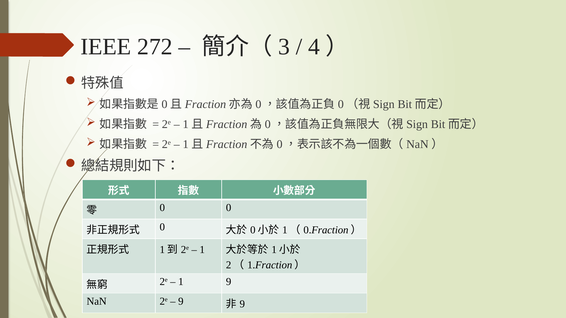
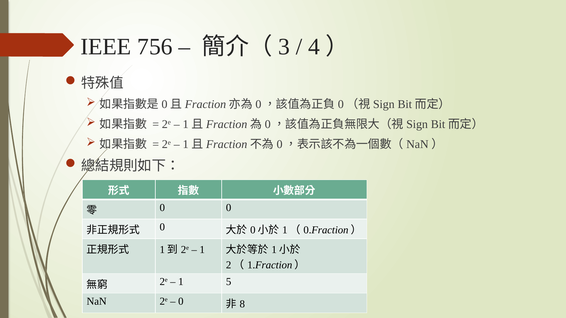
272: 272 -> 756 (155, 47)
1 9: 9 -> 5 (229, 282)
9: 9 -> 0 (181, 302)
9: 9 -> 8 (242, 304)
